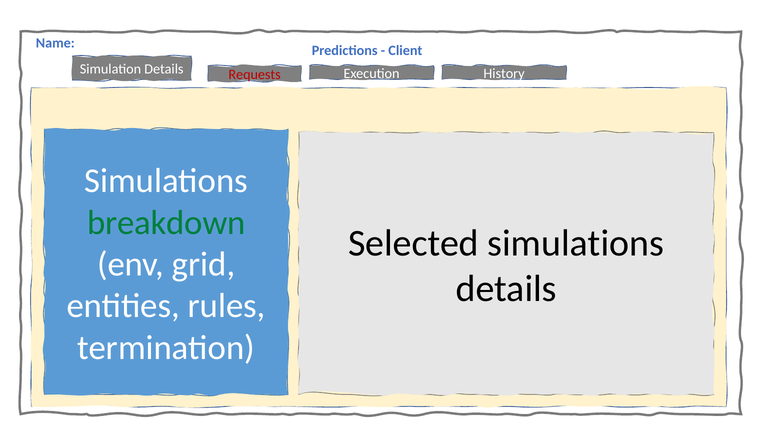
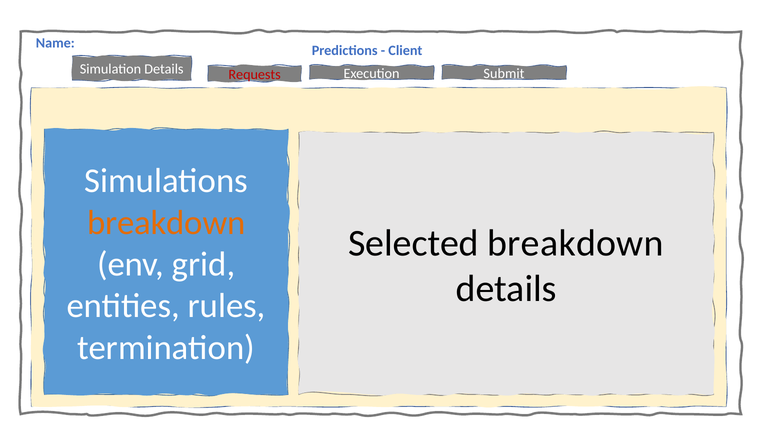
History: History -> Submit (504, 73)
breakdown colour: green -> orange (166, 223)
Selected simulations: simulations -> breakdown (576, 244)
